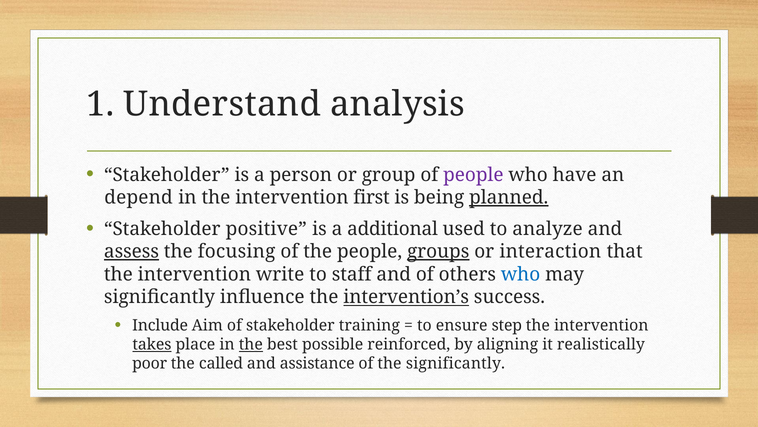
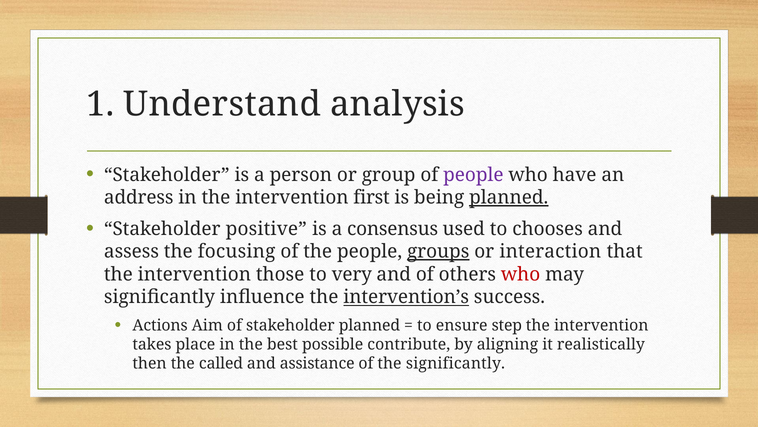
depend: depend -> address (139, 197)
additional: additional -> consensus (393, 229)
analyze: analyze -> chooses (548, 229)
assess underline: present -> none (131, 251)
write: write -> those (280, 274)
staff: staff -> very (352, 274)
who colour: blue -> red (521, 274)
Include: Include -> Actions (160, 325)
stakeholder training: training -> planned (369, 325)
takes underline: present -> none (152, 344)
the underline: present -> none (251, 344)
reinforced: reinforced -> contribute (409, 344)
poor: poor -> then (150, 363)
